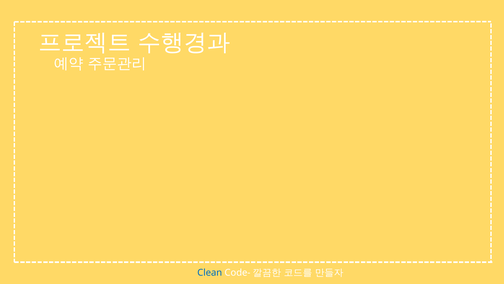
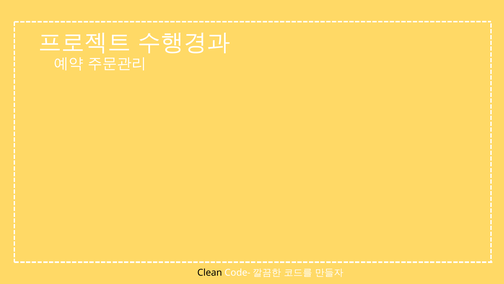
Clean colour: blue -> black (210, 272)
